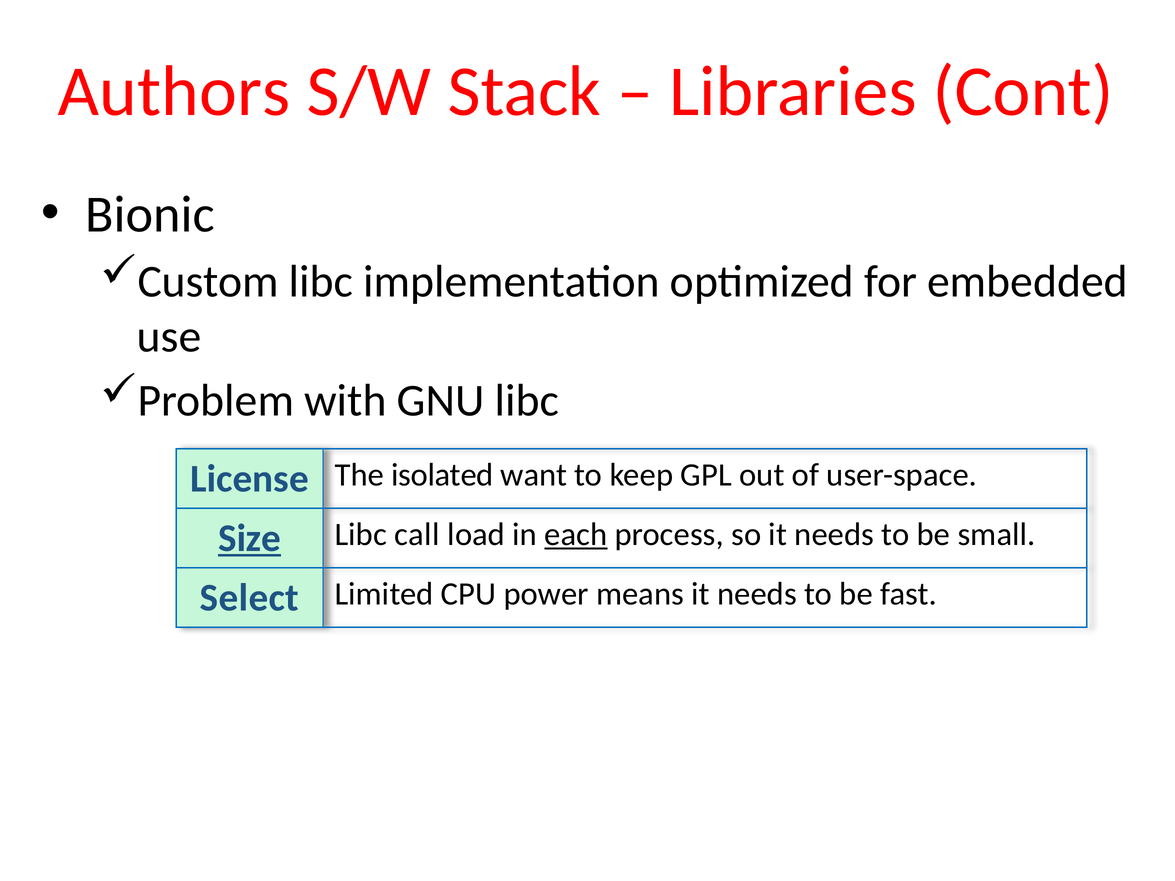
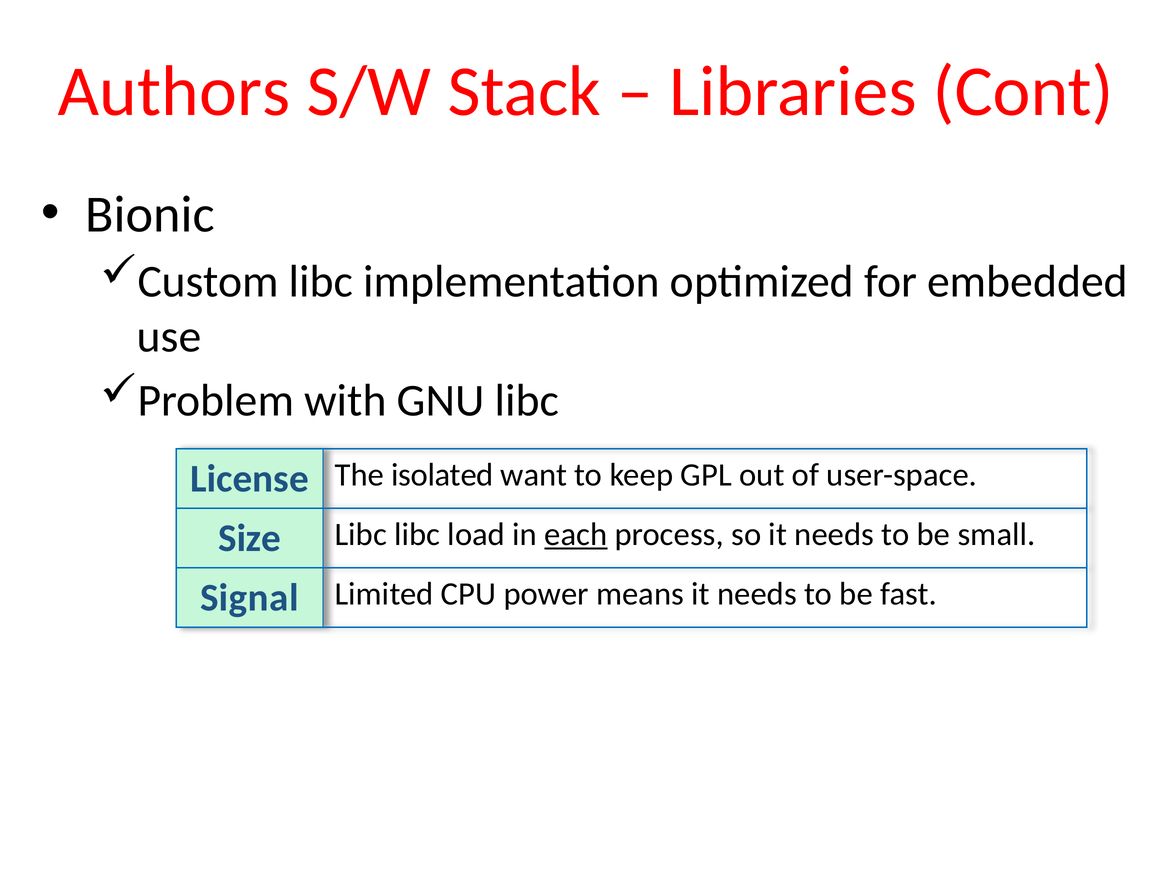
Size underline: present -> none (250, 538)
Libc call: call -> libc (417, 535)
Select: Select -> Signal (249, 598)
